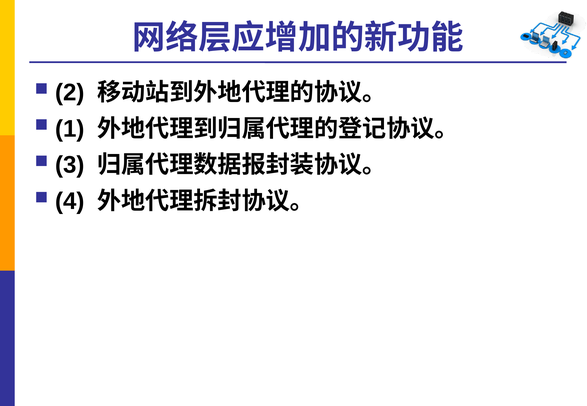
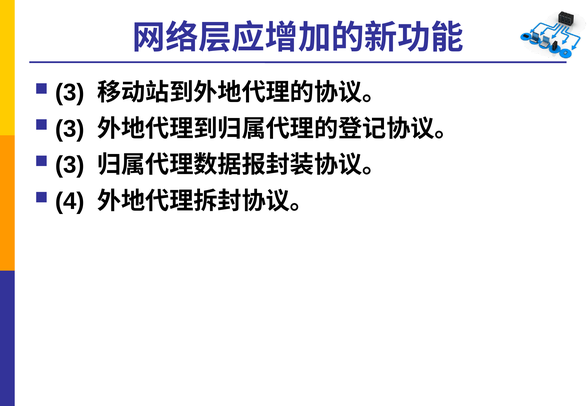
2: 2 -> 3 (70, 93)
1: 1 -> 3 (70, 129)
